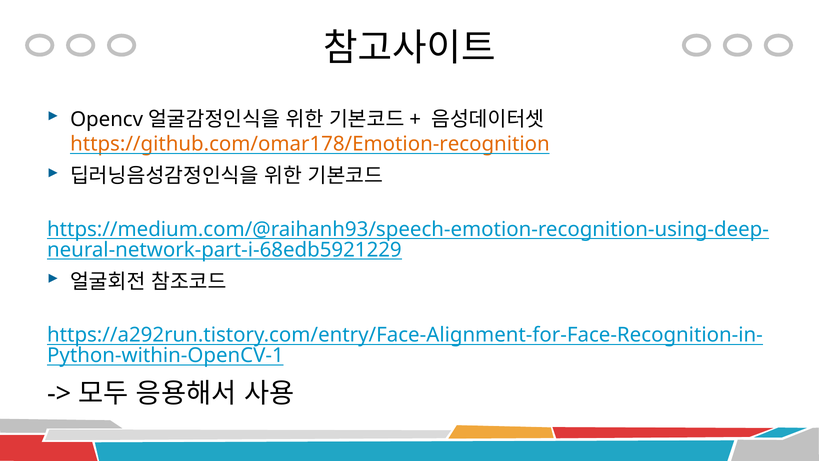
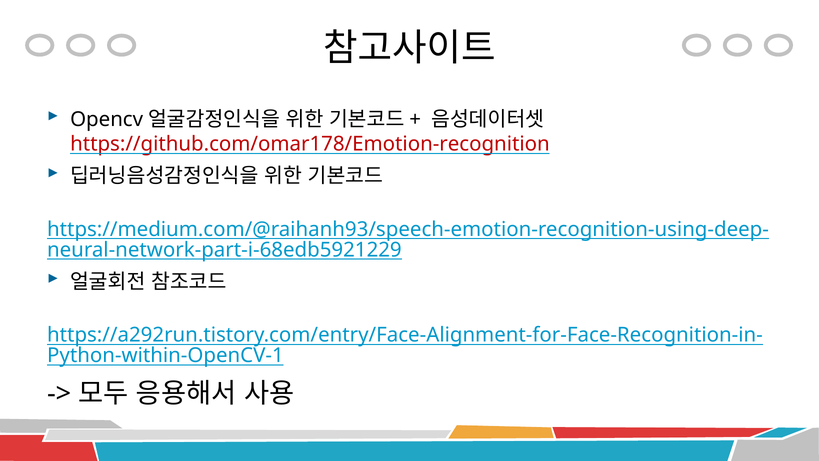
https://github.com/omar178/Emotion-recognition colour: orange -> red (310, 144)
